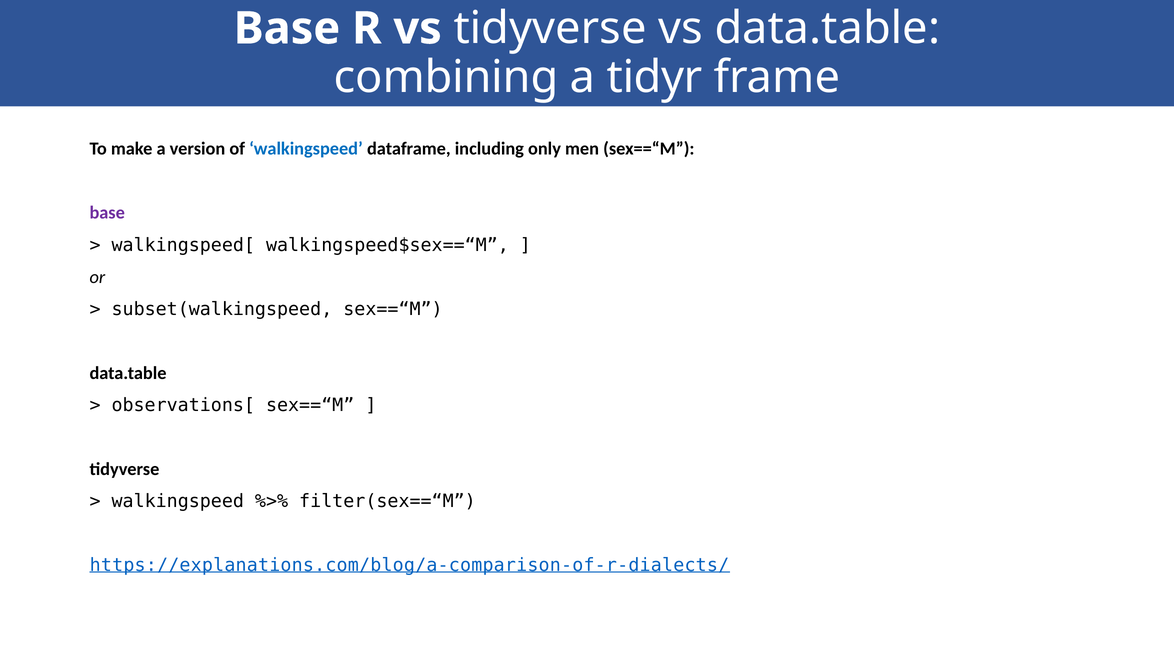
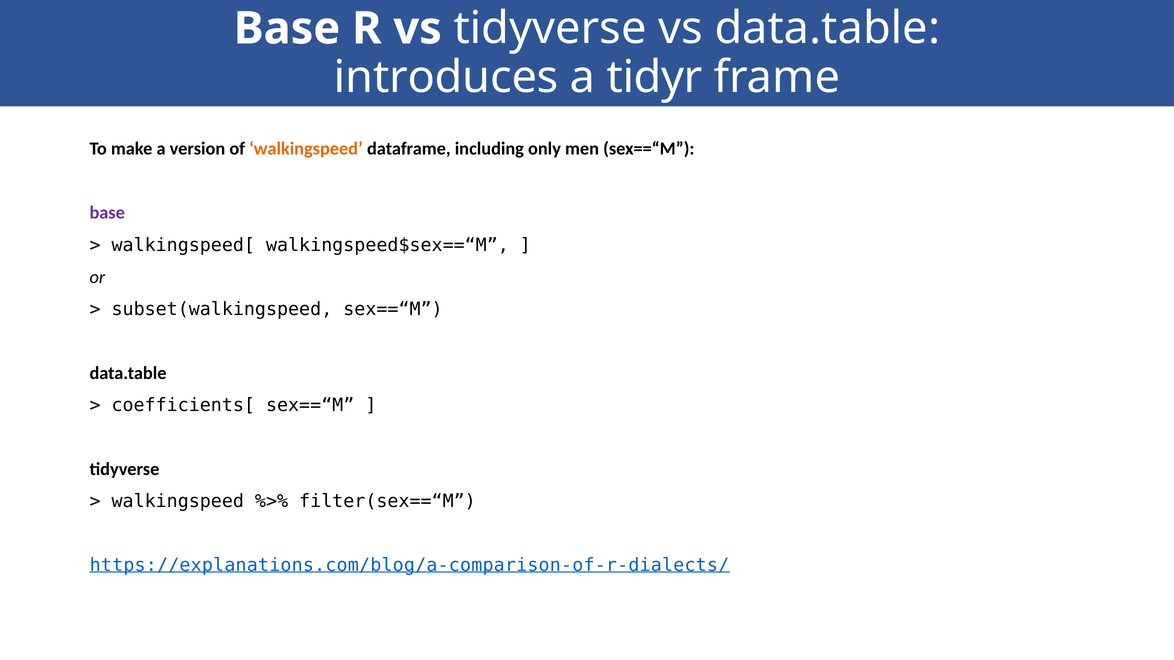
combining: combining -> introduces (446, 77)
walkingspeed colour: blue -> orange (306, 149)
observations[: observations[ -> coefficients[ (183, 405)
